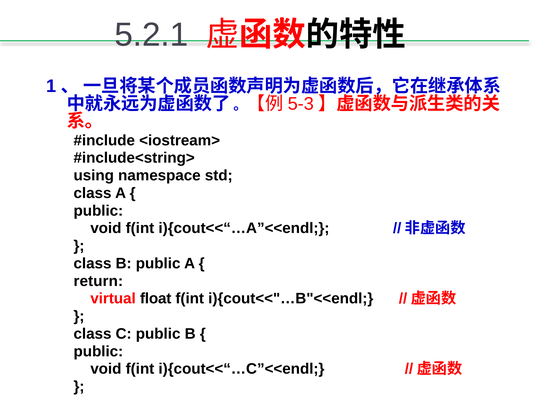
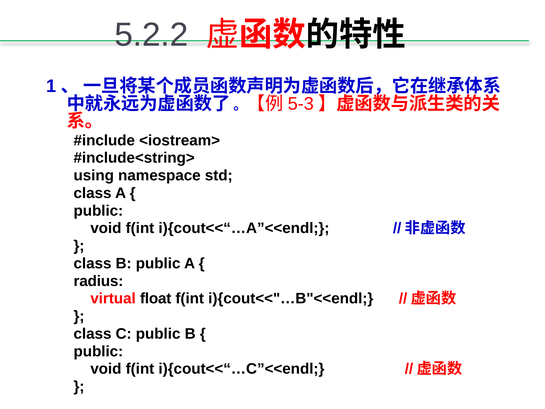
5.2.1: 5.2.1 -> 5.2.2 (151, 35)
return: return -> radius (98, 281)
